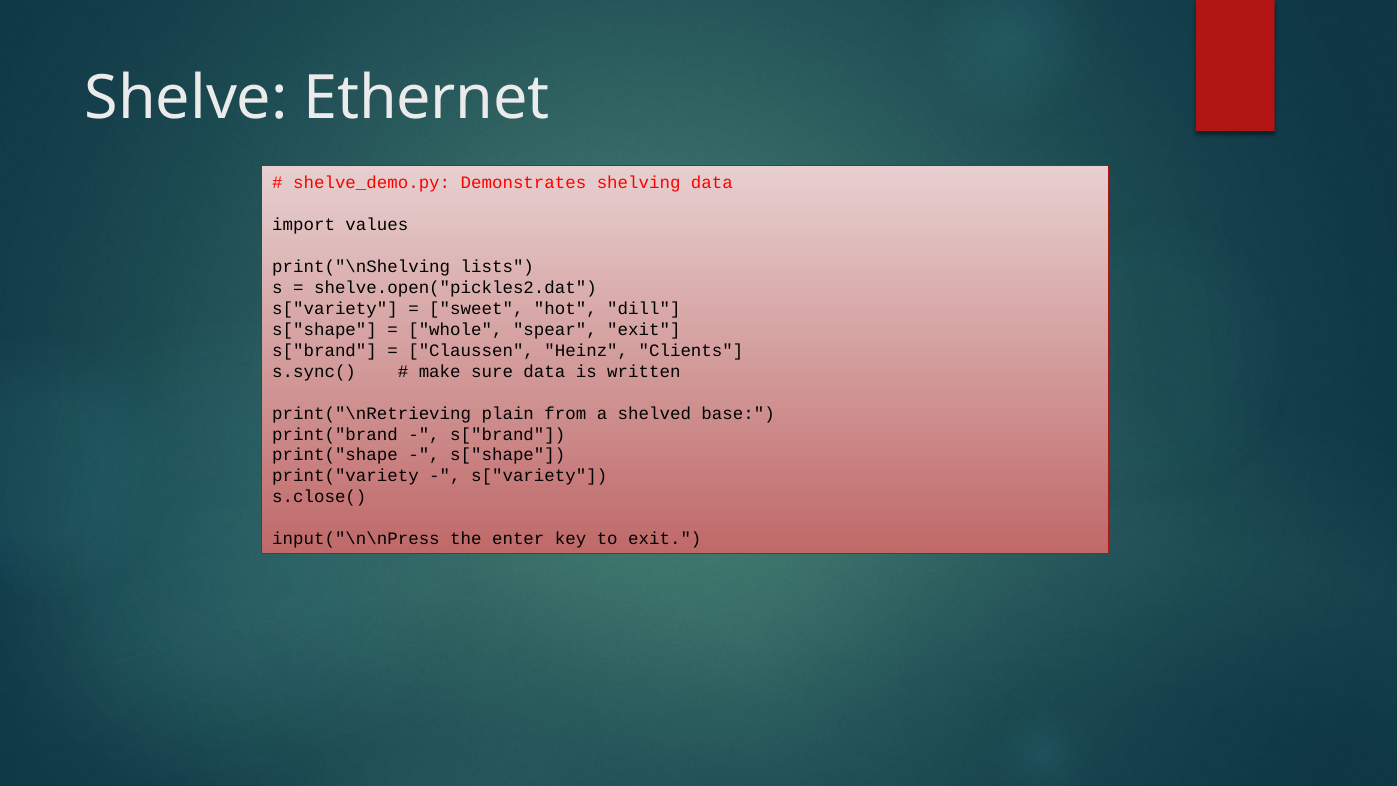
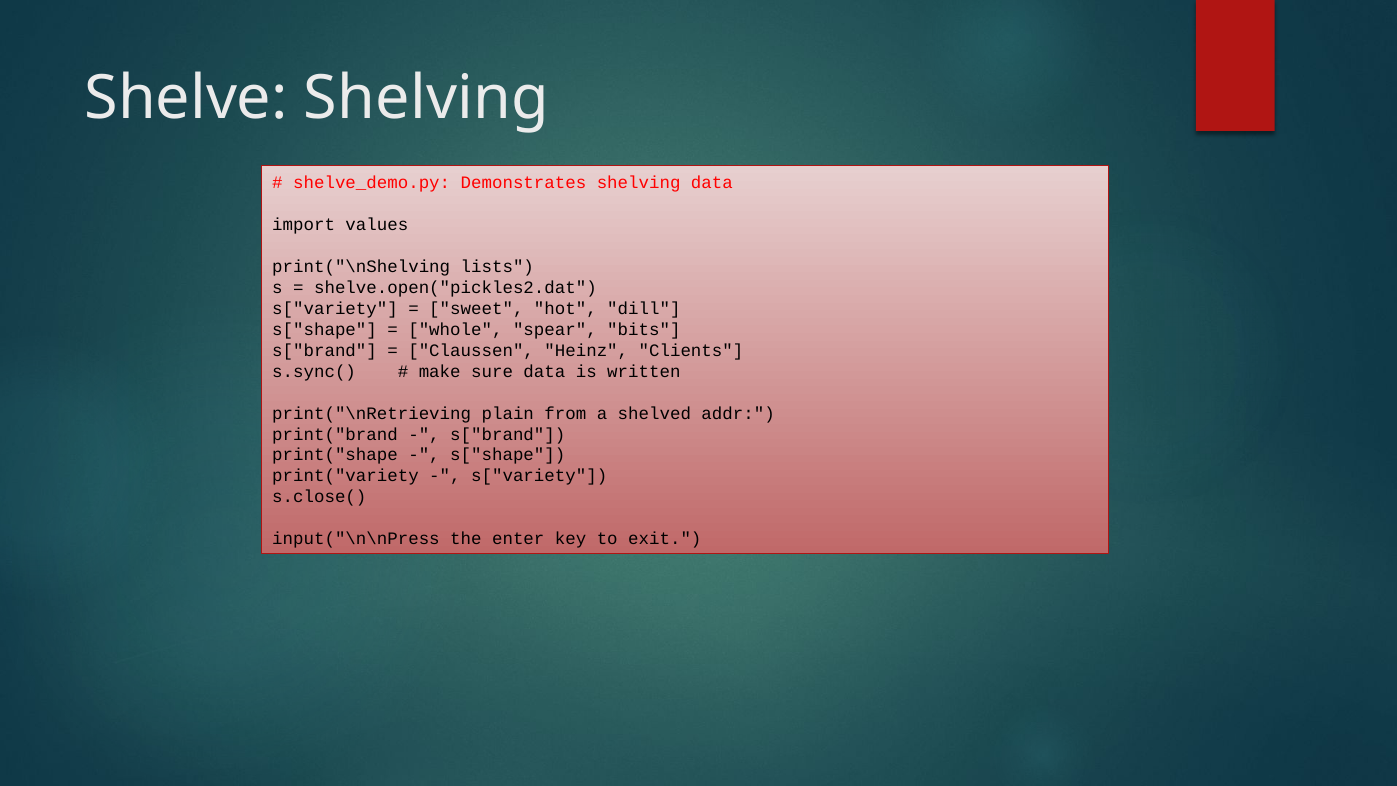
Shelve Ethernet: Ethernet -> Shelving (426, 98)
spear exit: exit -> bits (644, 329)
base: base -> addr (738, 413)
